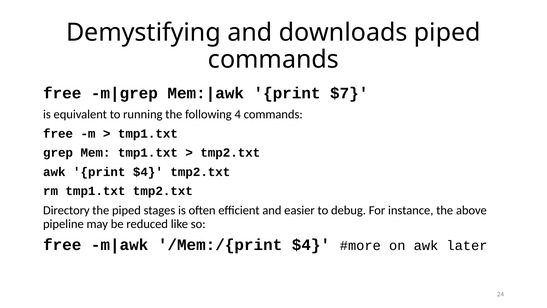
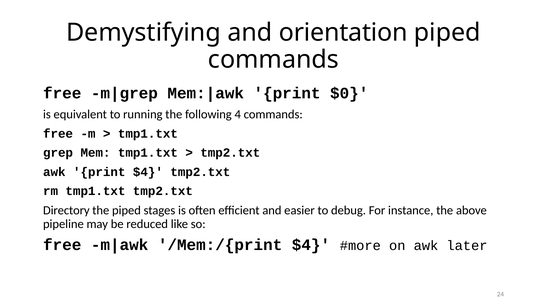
downloads: downloads -> orientation (343, 32)
$7: $7 -> $0 (349, 93)
